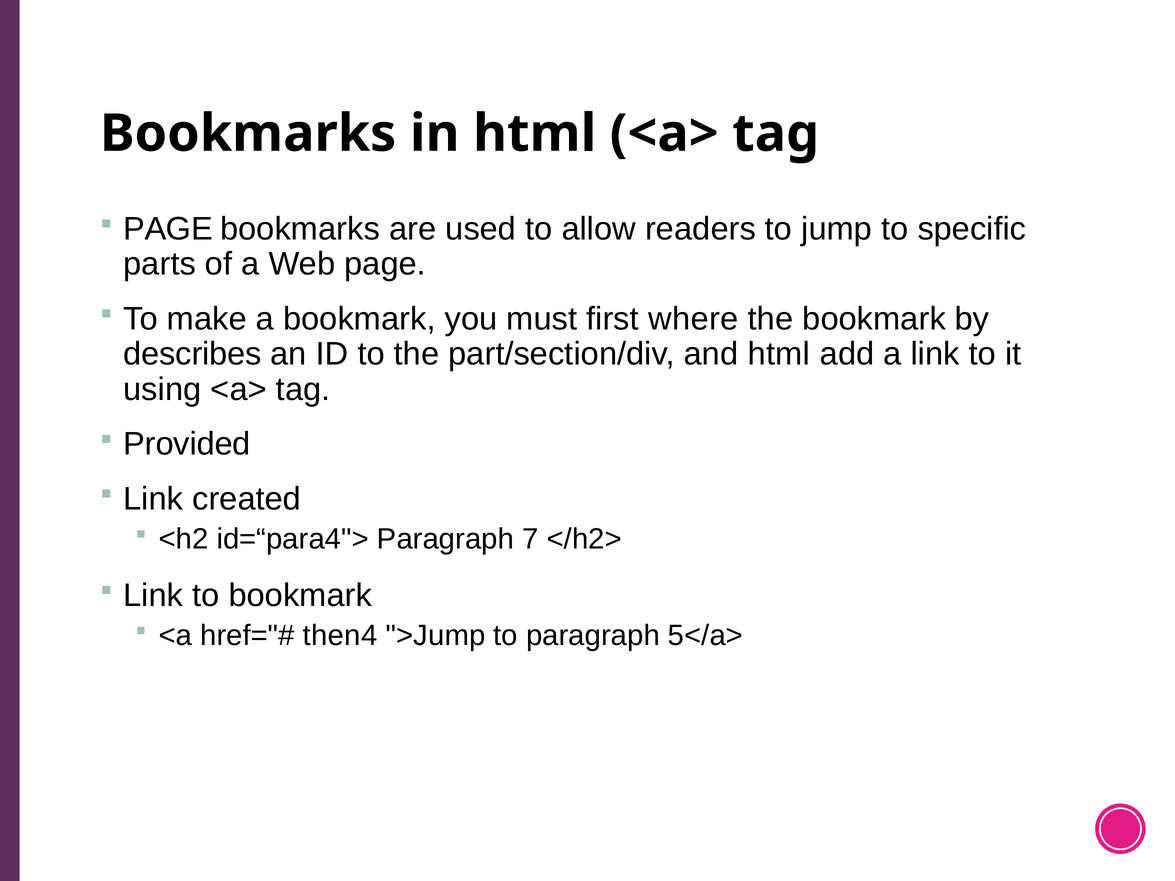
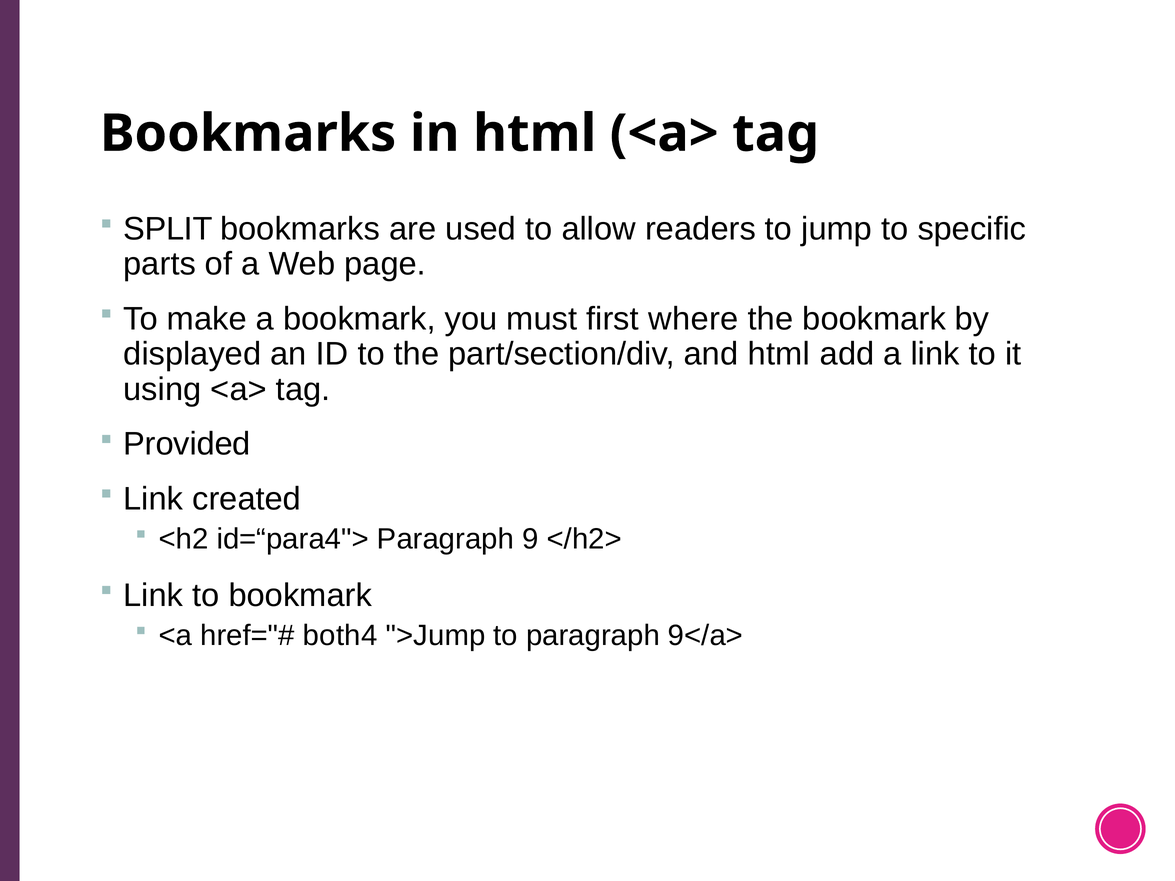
PAGE: PAGE -> SPLIT (168, 229)
describes: describes -> displayed (192, 354)
7: 7 -> 9 (530, 539)
then4: then4 -> both4 (340, 636)
5</a>: 5</a> -> 9</a> (705, 636)
